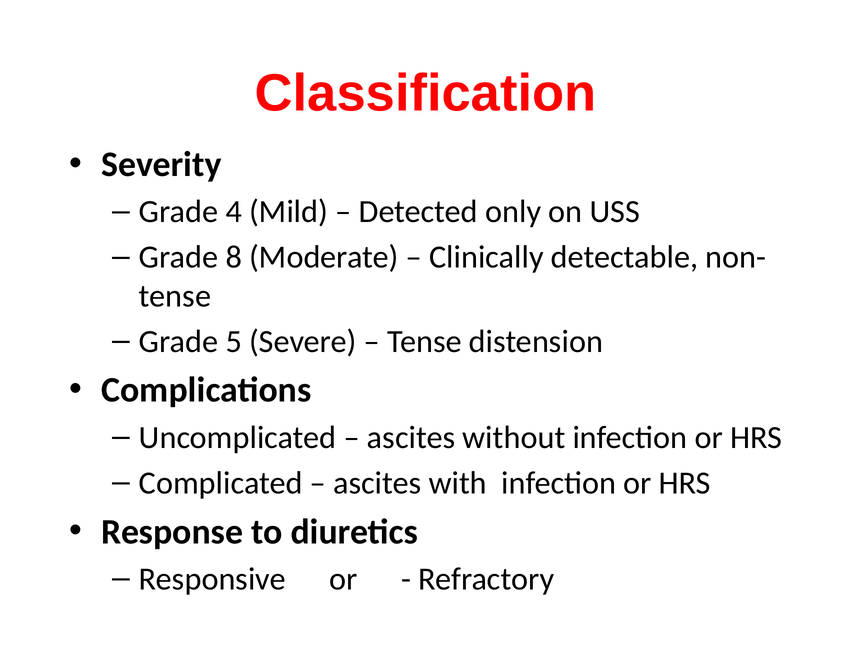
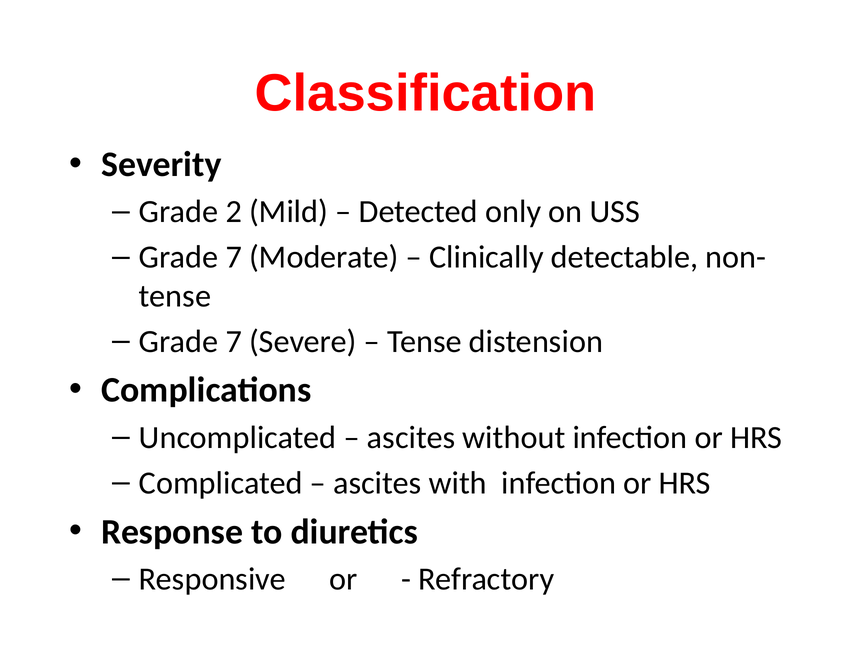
4: 4 -> 2 (234, 212)
8: 8 -> 7 (234, 257)
5: 5 -> 7 (234, 341)
